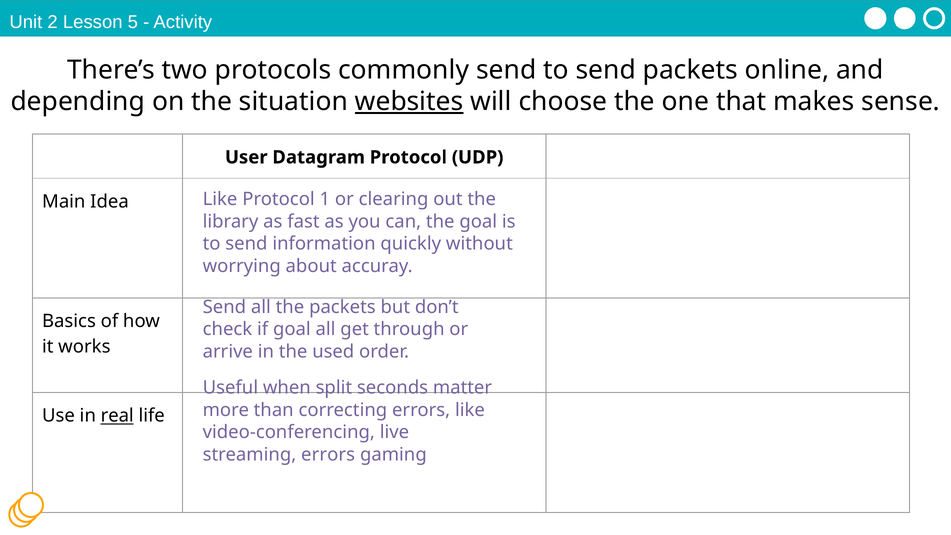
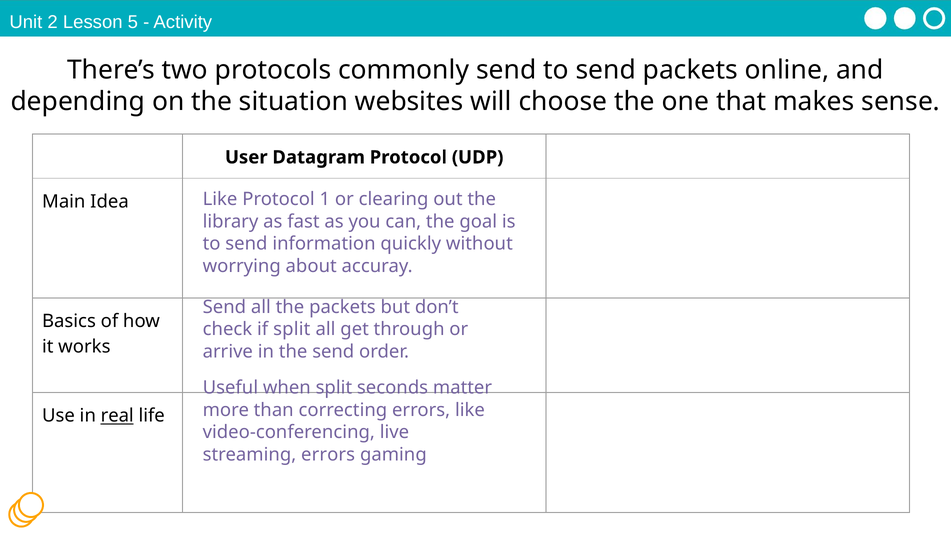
websites underline: present -> none (409, 102)
if goal: goal -> split (292, 329)
the used: used -> send (333, 351)
